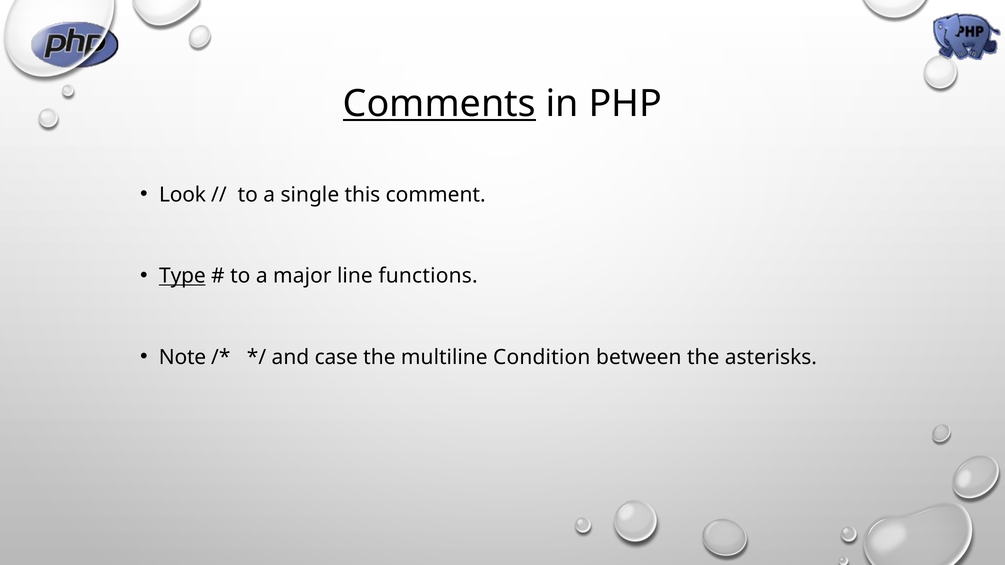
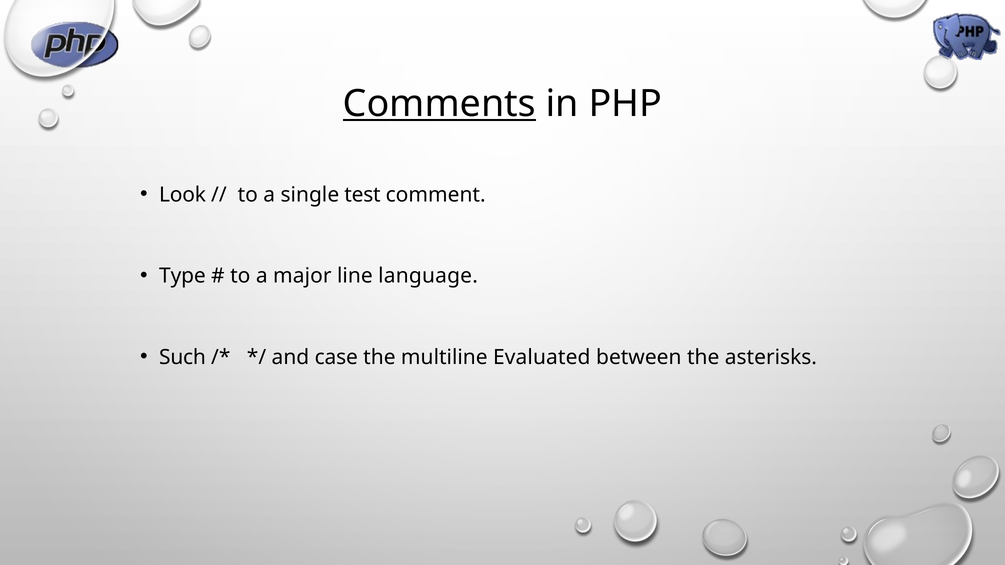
this: this -> test (362, 195)
Type underline: present -> none (182, 276)
functions: functions -> language (428, 276)
Note: Note -> Such (182, 357)
Condition: Condition -> Evaluated (542, 357)
